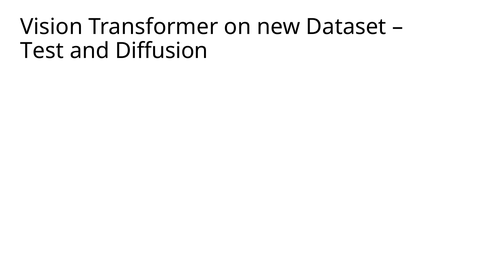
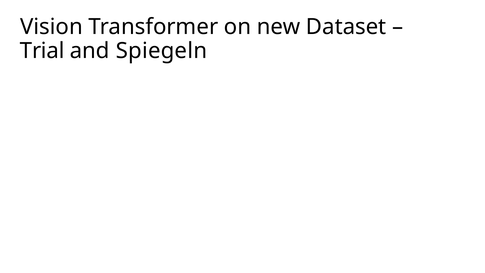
Test: Test -> Trial (42, 51)
Diffusion: Diffusion -> Spiegeln (161, 51)
